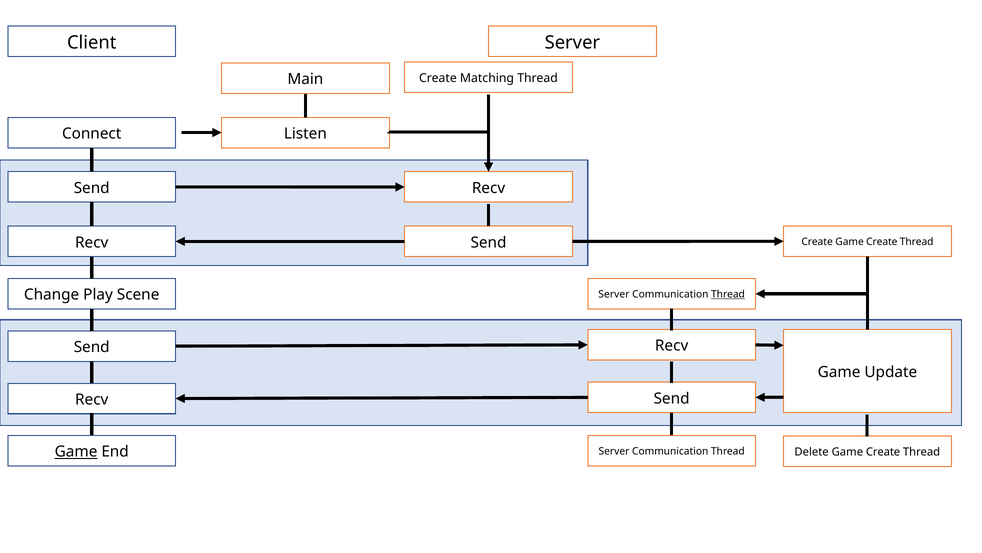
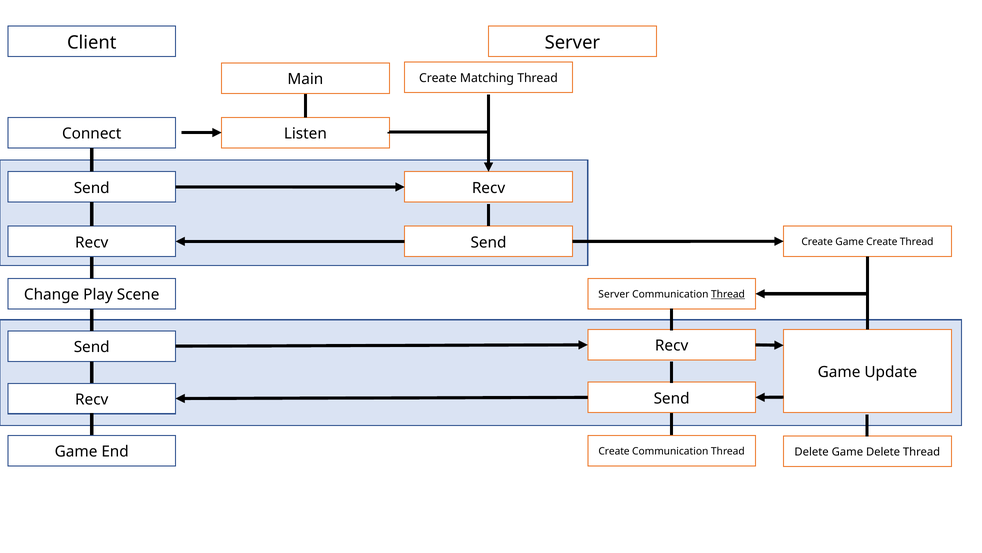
Game underline: present -> none (76, 451)
End Server: Server -> Create (614, 451)
Delete Game Create: Create -> Delete (883, 451)
